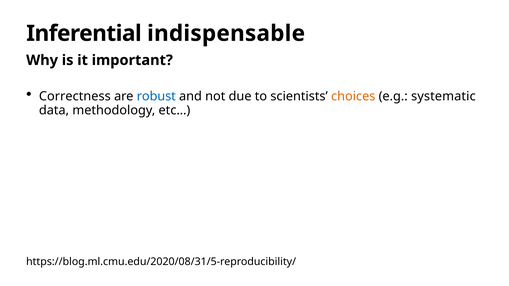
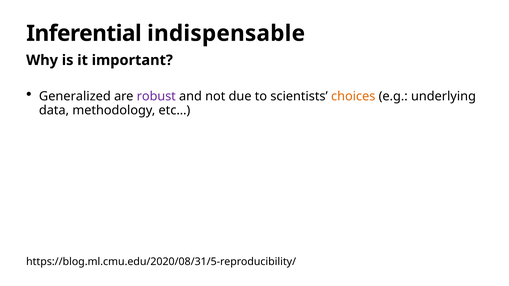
Correctness: Correctness -> Generalized (75, 97)
robust colour: blue -> purple (156, 97)
systematic: systematic -> underlying (443, 97)
